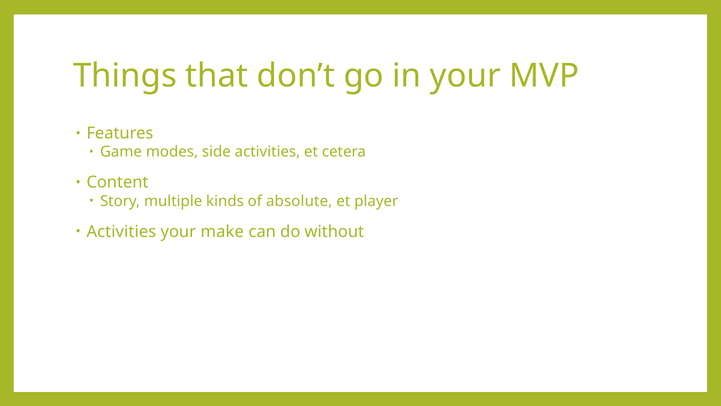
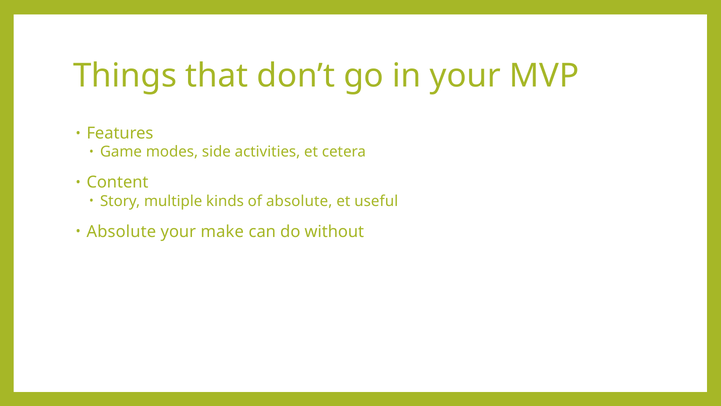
player: player -> useful (376, 201)
Activities: Activities -> Absolute (121, 231)
